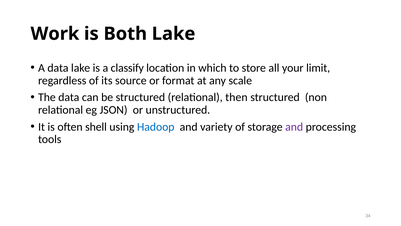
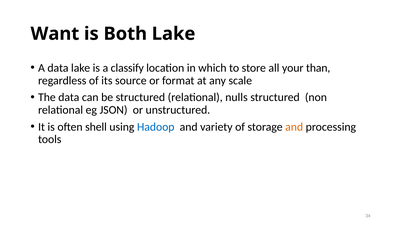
Work: Work -> Want (55, 34)
limit: limit -> than (318, 68)
then: then -> nulls (236, 97)
and colour: purple -> orange (294, 127)
